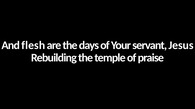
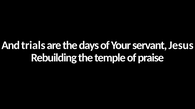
flesh: flesh -> trials (33, 46)
